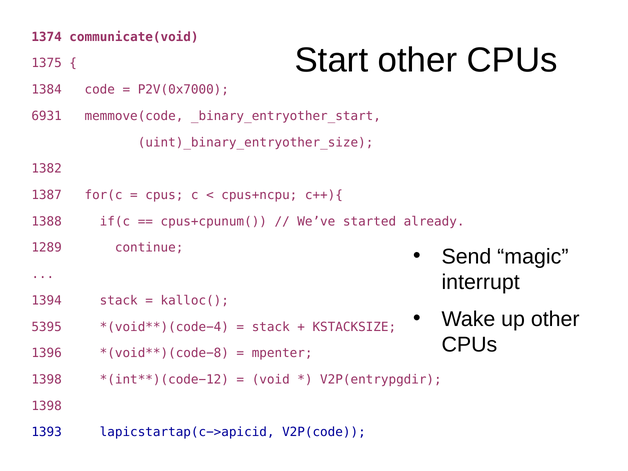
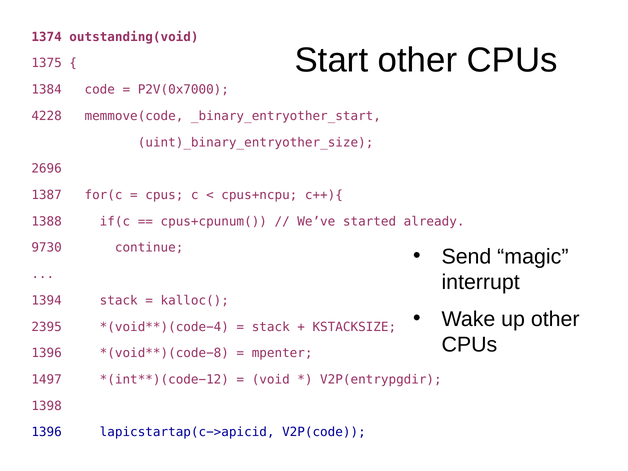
communicate(void: communicate(void -> outstanding(void (134, 37)
6931: 6931 -> 4228 (47, 116)
1382: 1382 -> 2696 (47, 169)
1289: 1289 -> 9730 (47, 248)
5395: 5395 -> 2395 (47, 327)
1398: 1398 -> 1497 (47, 380)
1393: 1393 -> 1396 (47, 432)
